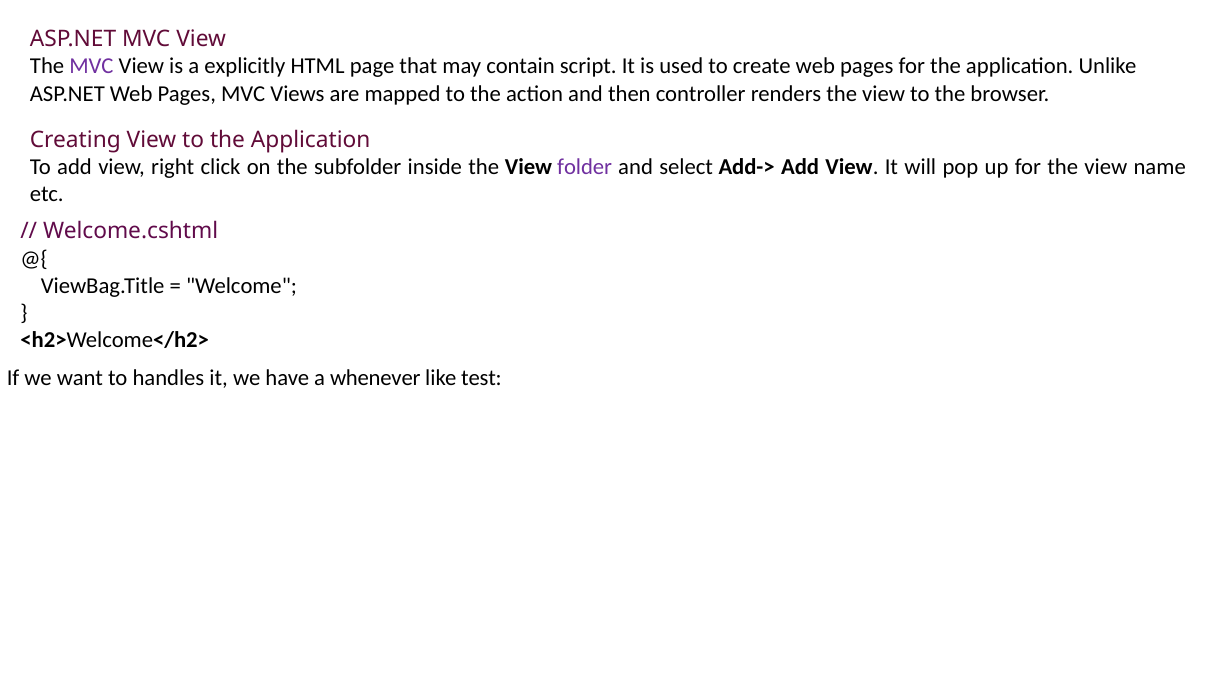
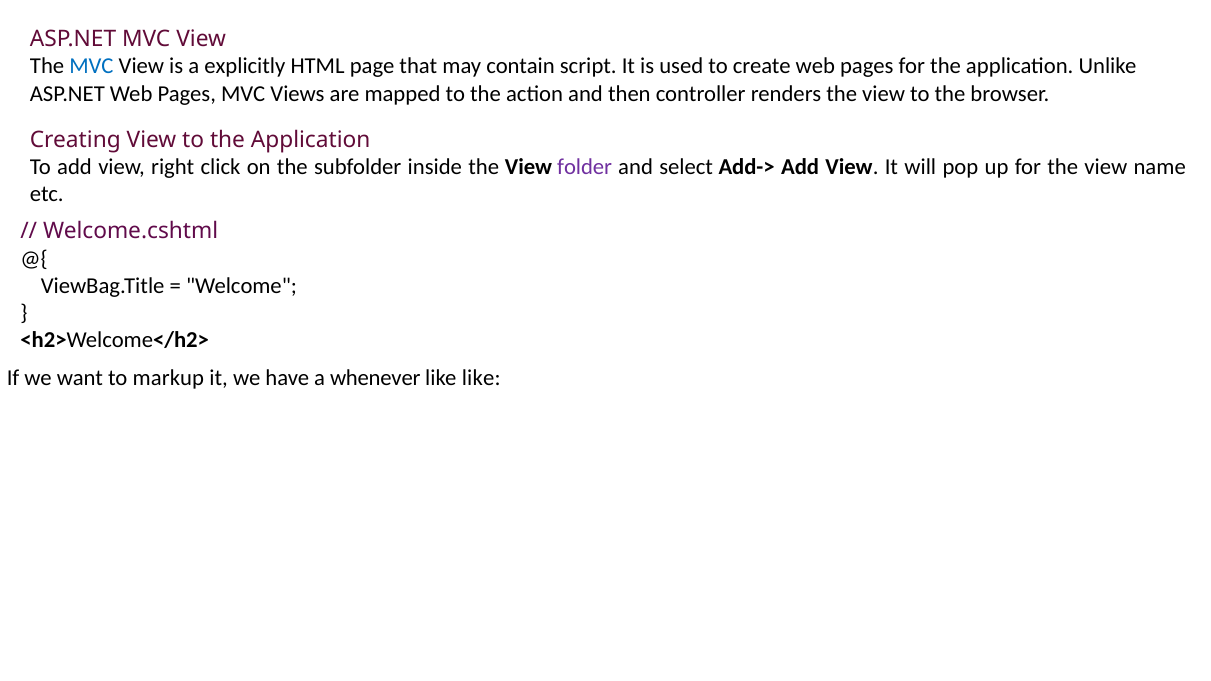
MVC colour: purple -> blue (91, 67)
handles: handles -> markup (168, 378)
like test: test -> like (481, 378)
